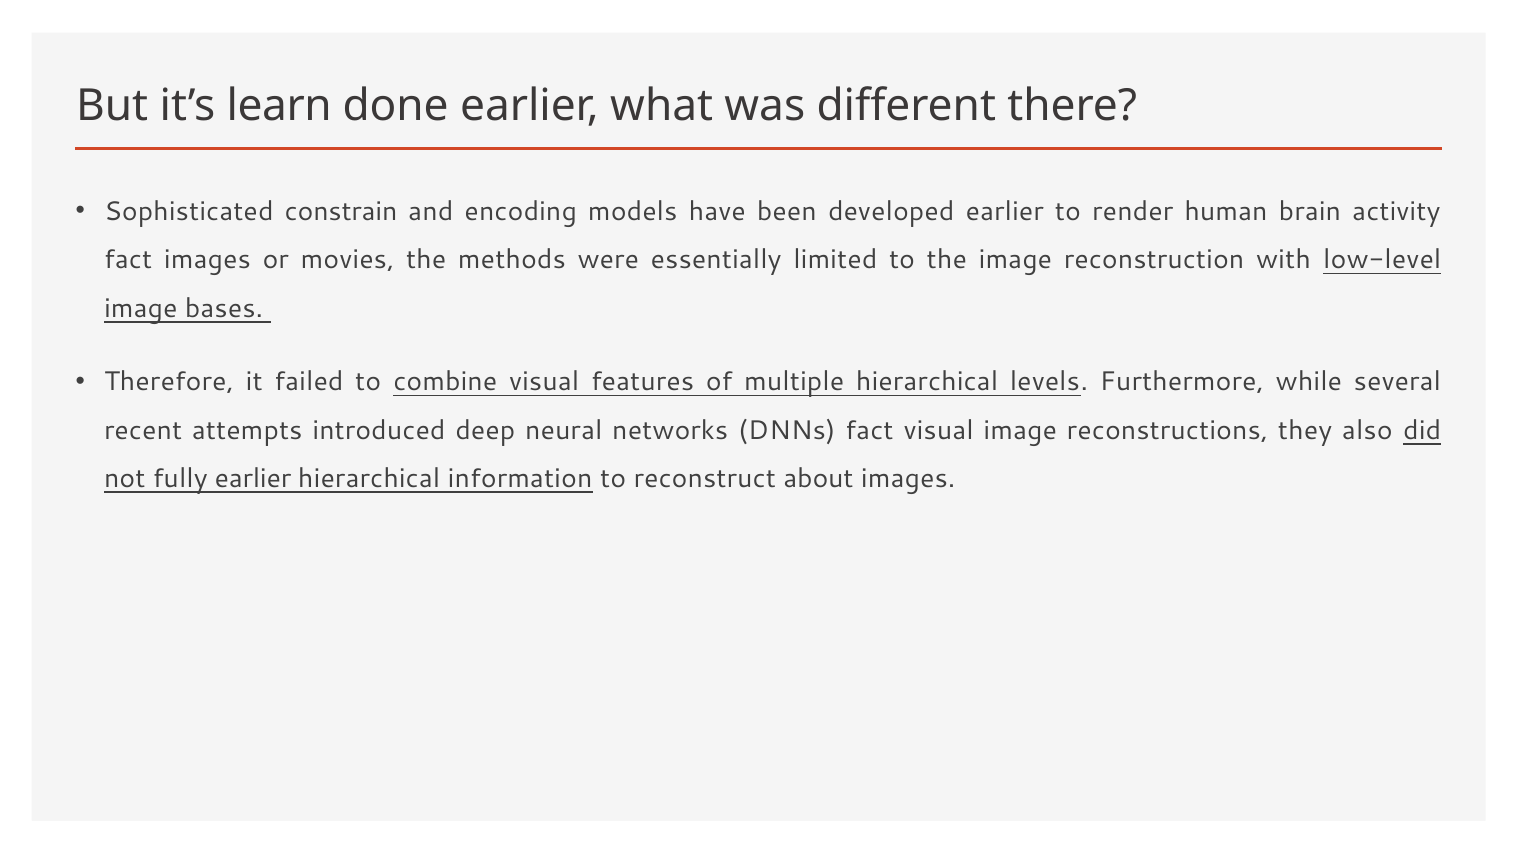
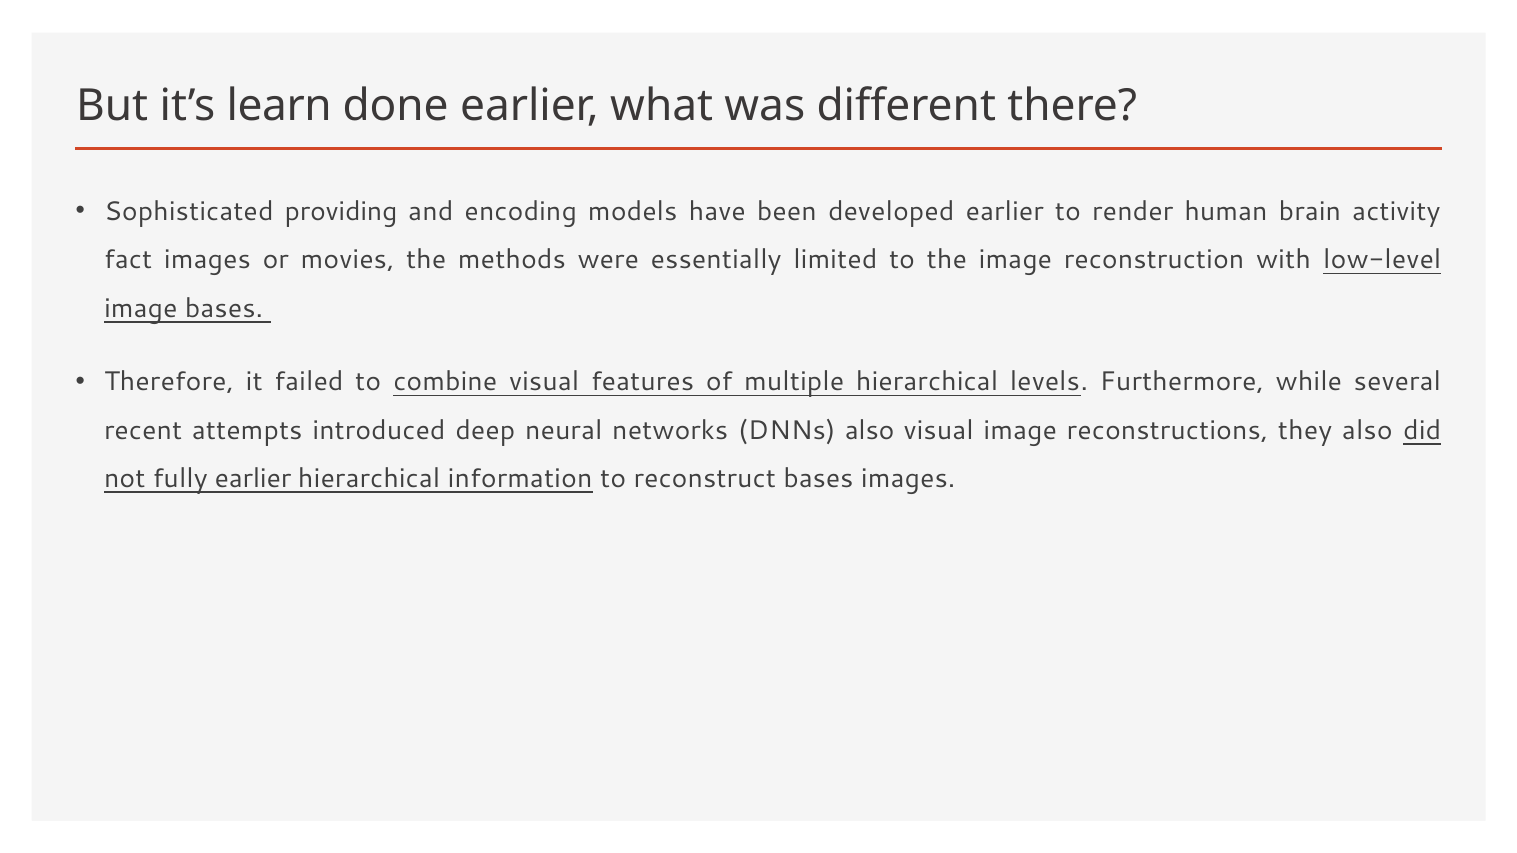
constrain: constrain -> providing (341, 212)
DNNs fact: fact -> also (870, 430)
reconstruct about: about -> bases (818, 479)
